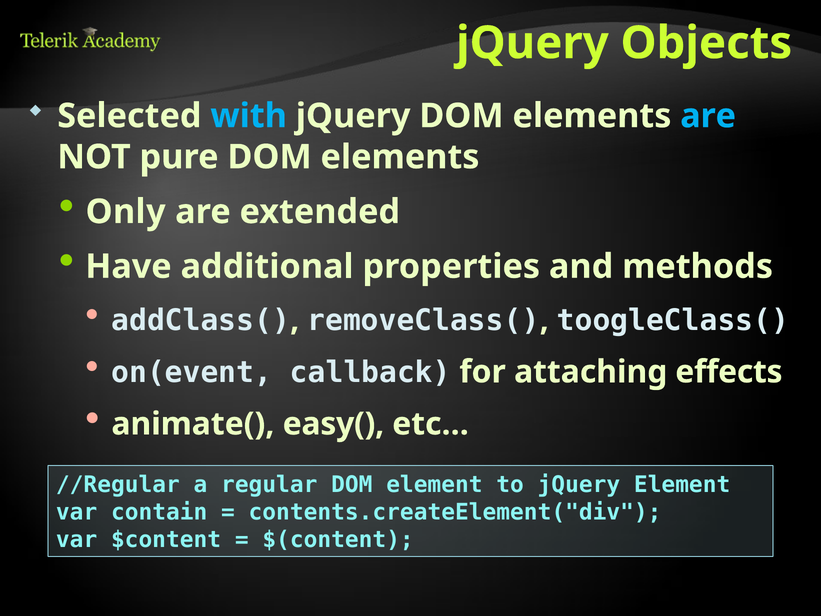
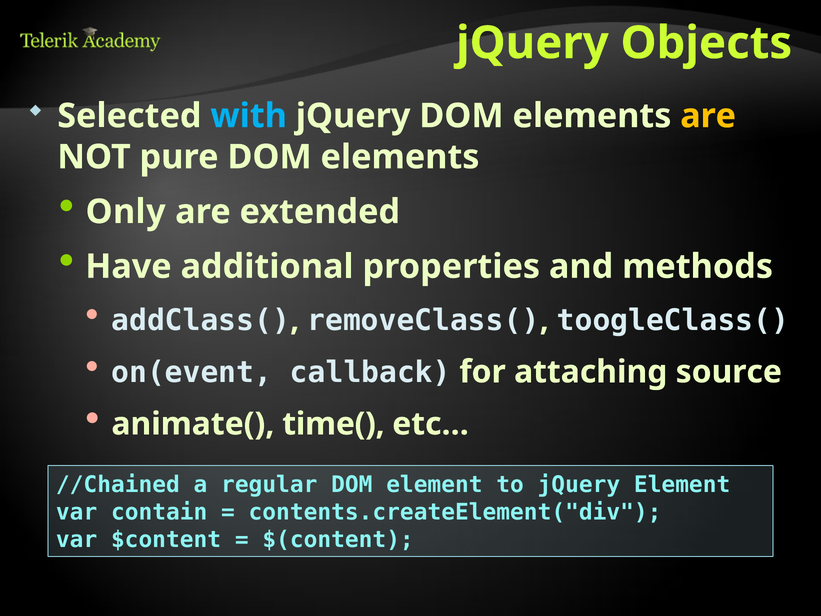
are colour: light blue -> yellow (708, 116)
effects: effects -> source (729, 372)
easy(: easy( -> time( (333, 424)
//Regular: //Regular -> //Chained (118, 485)
